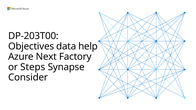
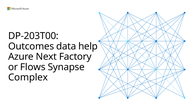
Objectives: Objectives -> Outcomes (31, 46)
Steps: Steps -> Flows (33, 67)
Consider: Consider -> Complex (28, 78)
